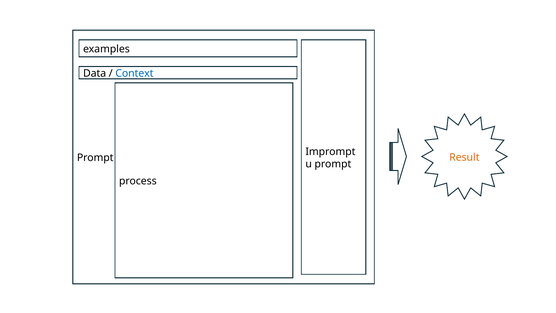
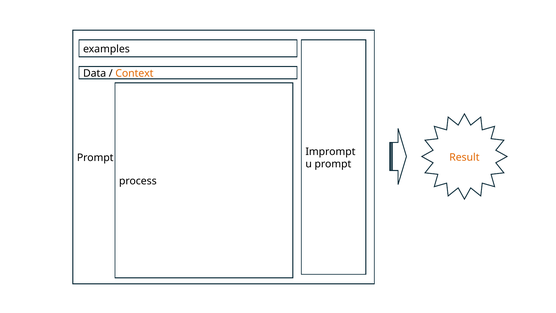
Context colour: blue -> orange (134, 73)
